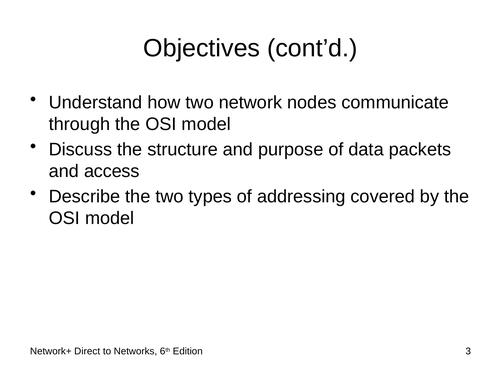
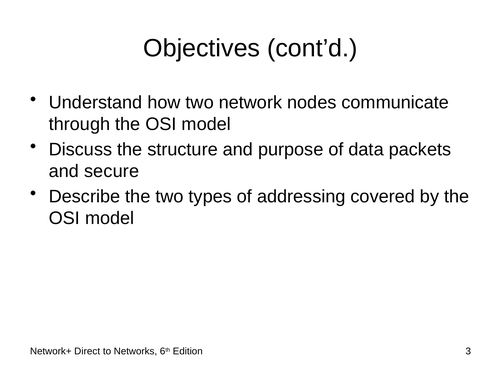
access: access -> secure (112, 171)
